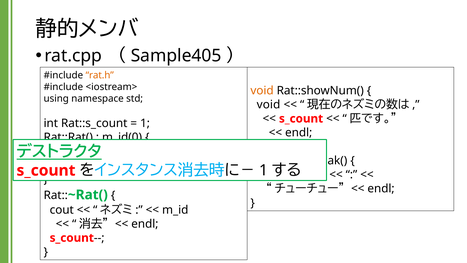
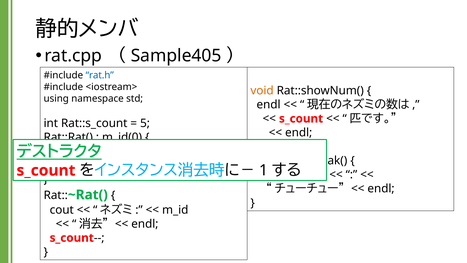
rat.h colour: orange -> blue (100, 75)
void: void -> endl (269, 105)
1: 1 -> 5 (145, 123)
